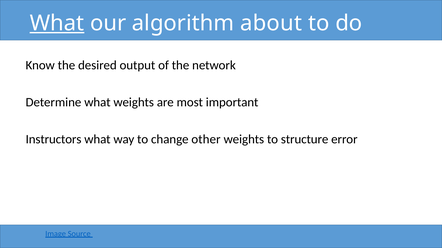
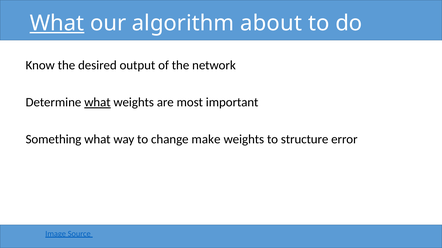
what underline: none -> present (97, 103)
Instructors: Instructors -> Something (54, 140)
other: other -> make (206, 140)
